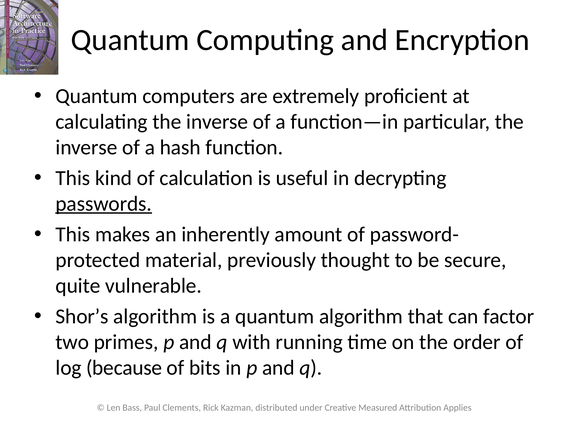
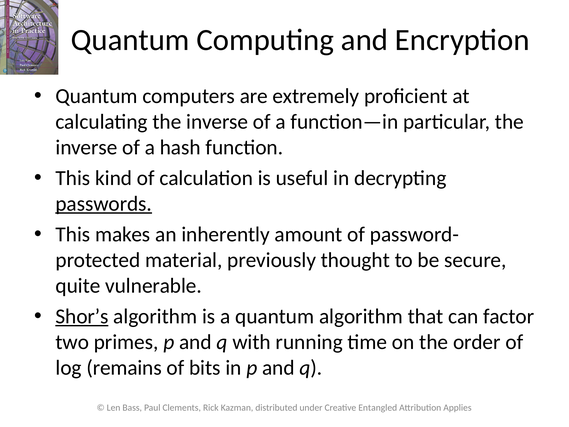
Shor’s underline: none -> present (82, 316)
because: because -> remains (124, 368)
Measured: Measured -> Entangled (378, 407)
